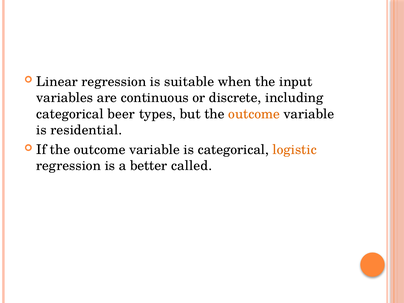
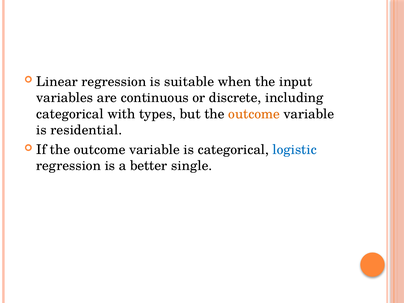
beer: beer -> with (121, 114)
logistic colour: orange -> blue (295, 150)
called: called -> single (192, 166)
